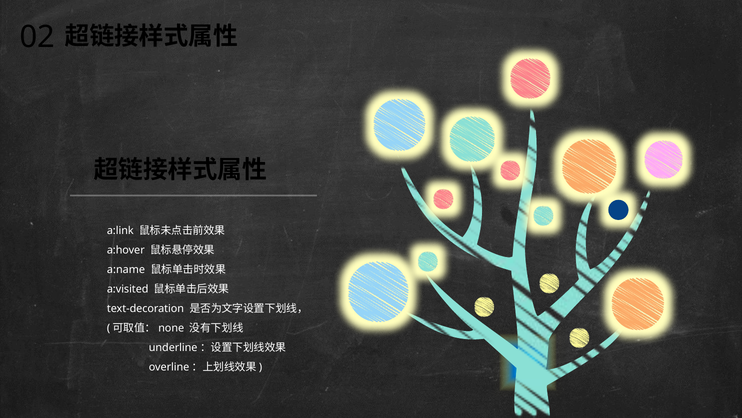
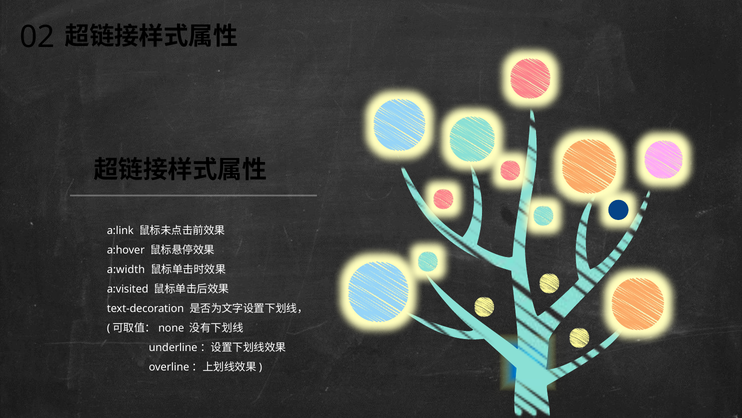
a:name: a:name -> a:width (126, 269)
